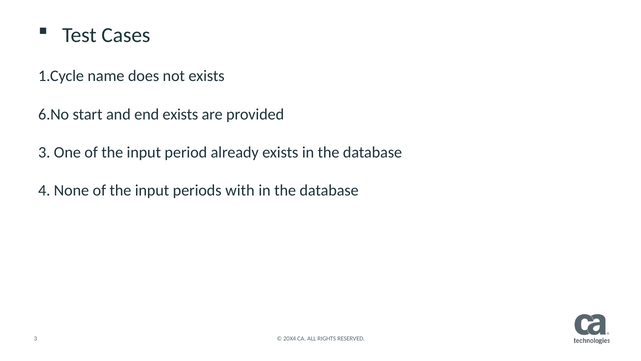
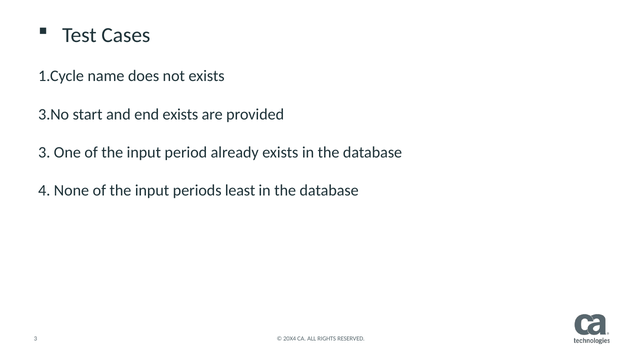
6.No: 6.No -> 3.No (54, 114)
with: with -> least (240, 190)
